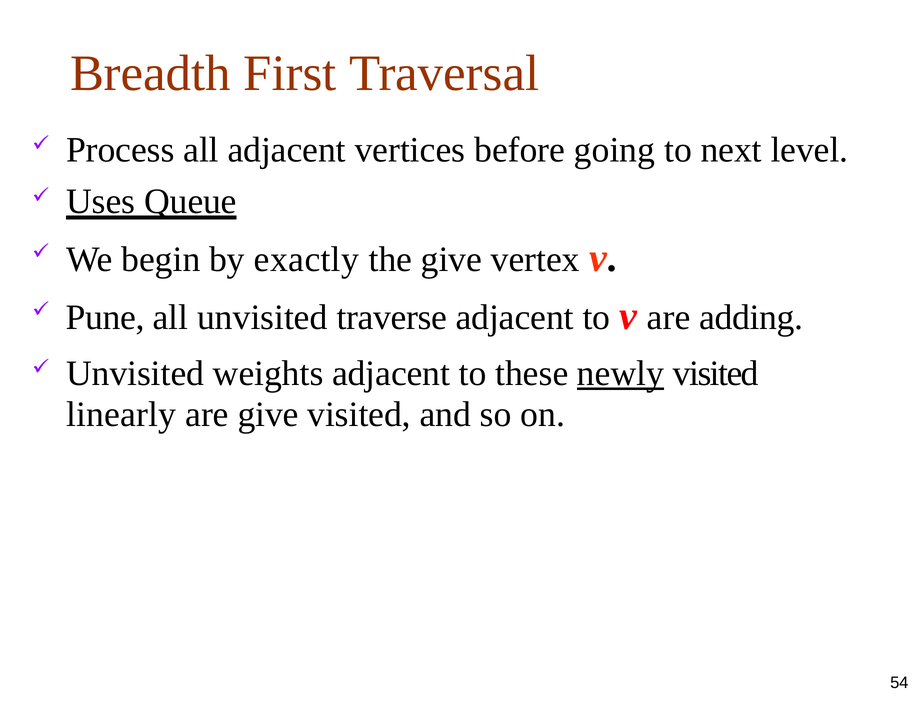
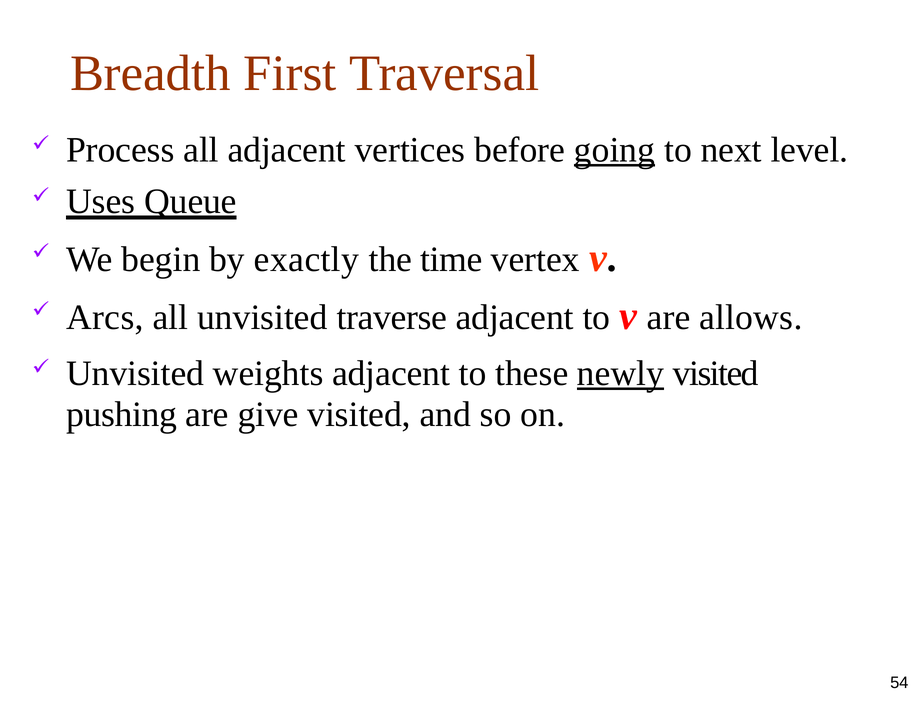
going underline: none -> present (615, 150)
the give: give -> time (451, 259)
Pune: Pune -> Arcs (105, 317)
adding: adding -> allows (751, 317)
linearly: linearly -> pushing (121, 414)
